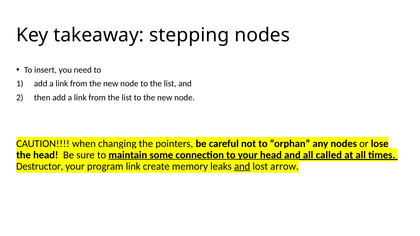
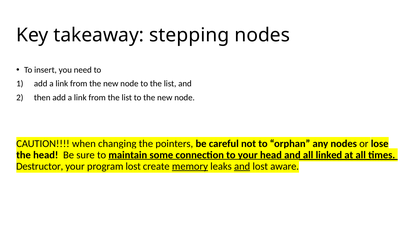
called: called -> linked (329, 155)
program link: link -> lost (133, 166)
memory underline: none -> present (190, 166)
arrow: arrow -> aware (285, 166)
